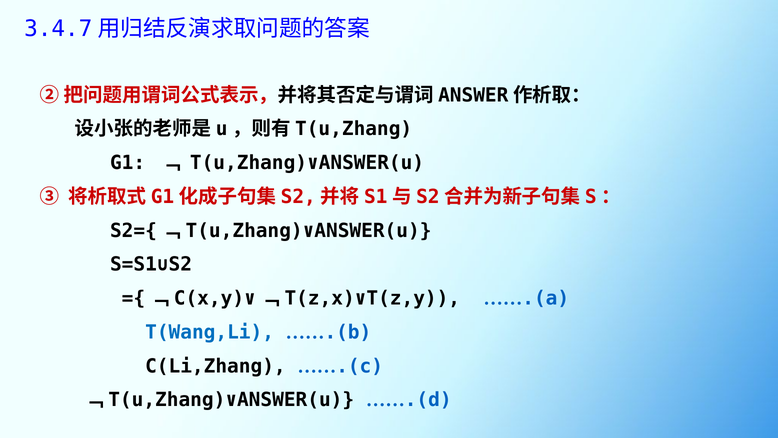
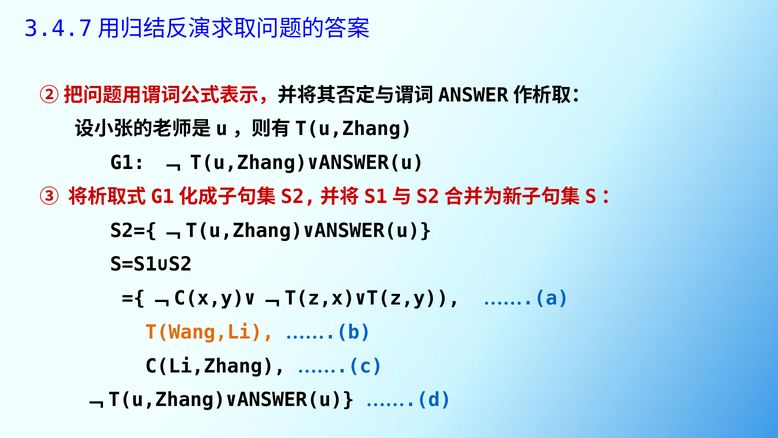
T(Wang,Li colour: blue -> orange (210, 332)
